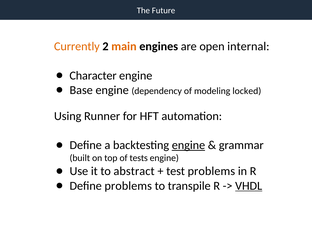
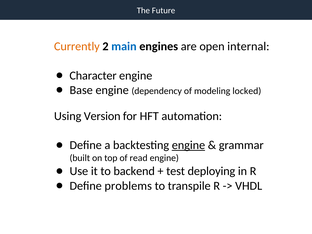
main colour: orange -> blue (124, 46)
Runner: Runner -> Version (102, 116)
tests: tests -> read (139, 158)
abstract: abstract -> backend (134, 171)
test problems: problems -> deploying (211, 171)
VHDL underline: present -> none (249, 186)
